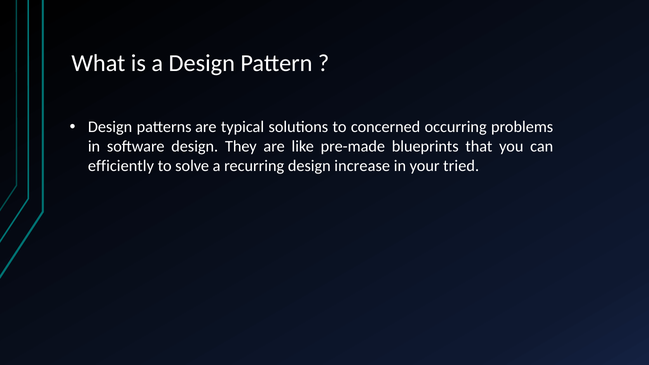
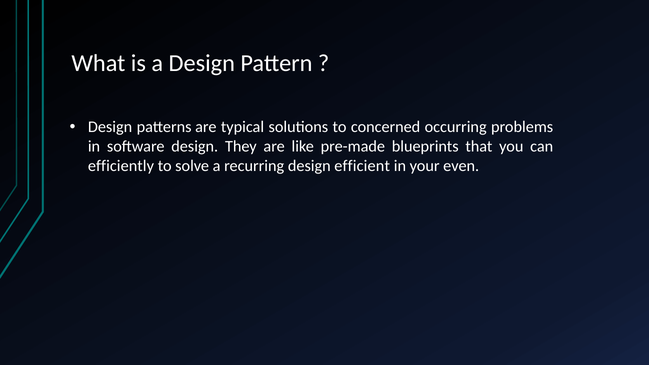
increase: increase -> efficient (362, 166)
tried: tried -> even (461, 166)
